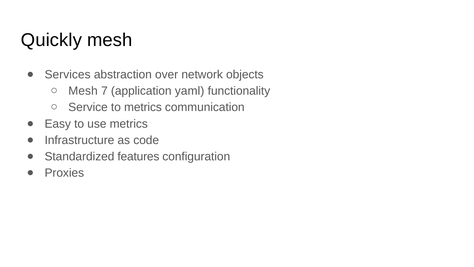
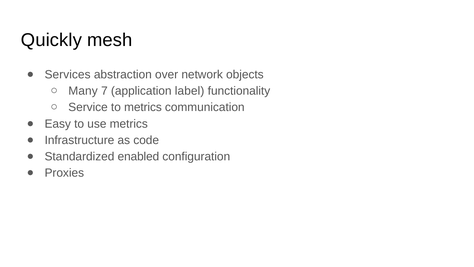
Mesh: Mesh -> Many (83, 91)
yaml: yaml -> label (190, 91)
features: features -> enabled (138, 156)
